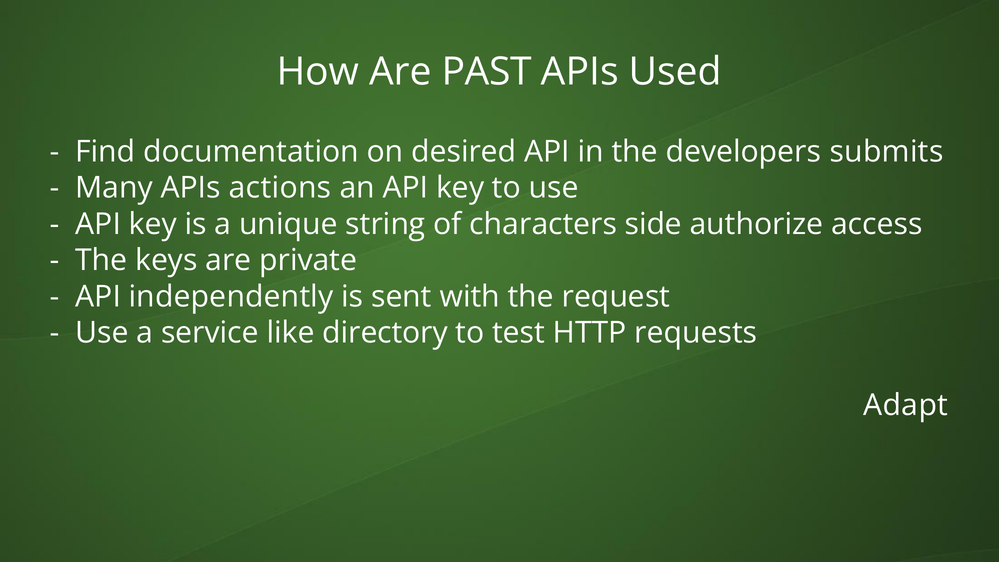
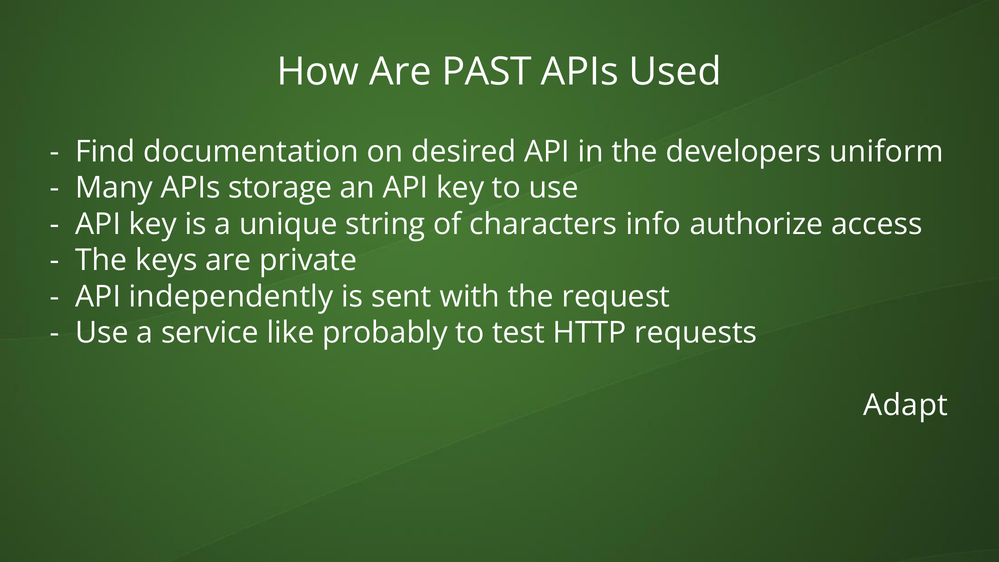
submits: submits -> uniform (886, 152)
actions: actions -> storage (280, 188)
side: side -> info (653, 224)
directory: directory -> probably (385, 333)
